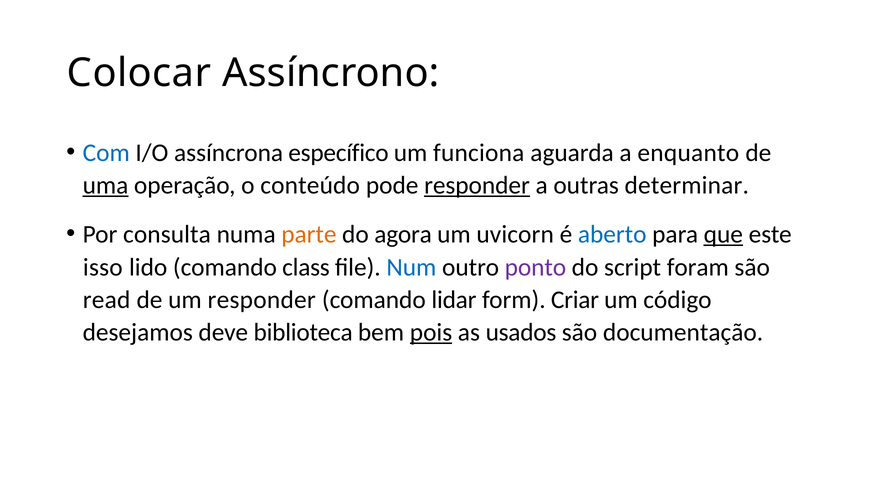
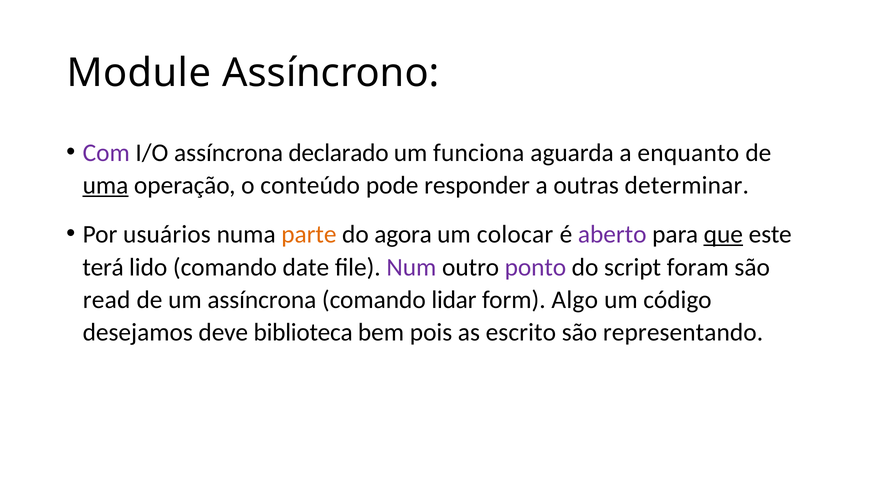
Colocar: Colocar -> Module (139, 73)
Com colour: blue -> purple (106, 153)
específico: específico -> declarado (339, 153)
responder underline: present -> none (477, 185)
consulta: consulta -> usuários (167, 234)
uvicorn: uvicorn -> colocar (515, 234)
aberto colour: blue -> purple (612, 234)
isso: isso -> terá (103, 267)
class: class -> date (306, 267)
Num colour: blue -> purple (411, 267)
um responder: responder -> assíncrona (262, 299)
Criar: Criar -> Algo (575, 299)
pois underline: present -> none (431, 332)
usados: usados -> escrito (521, 332)
documentação: documentação -> representando (683, 332)
